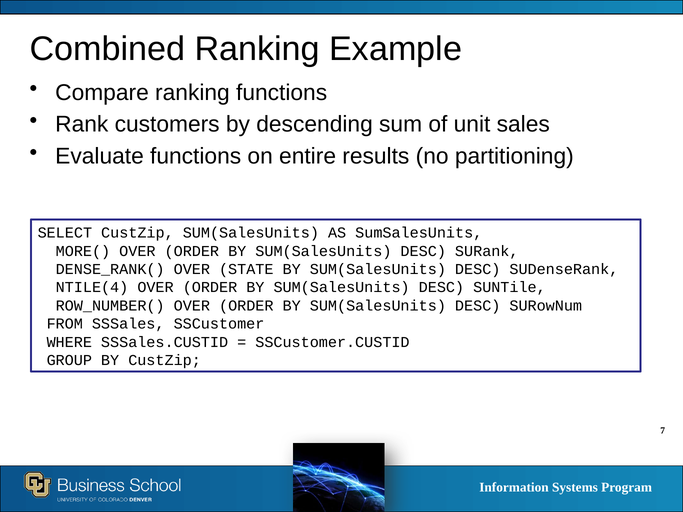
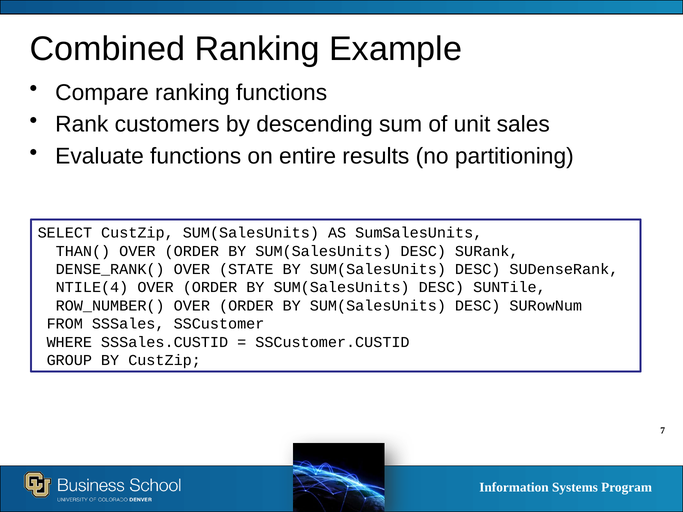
MORE(: MORE( -> THAN( (83, 251)
